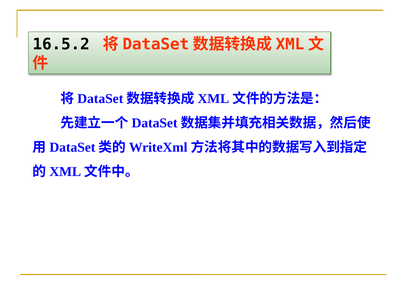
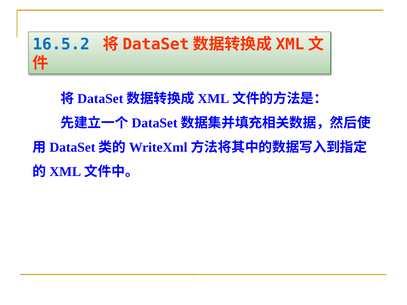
16.5.2 colour: black -> blue (61, 44)
